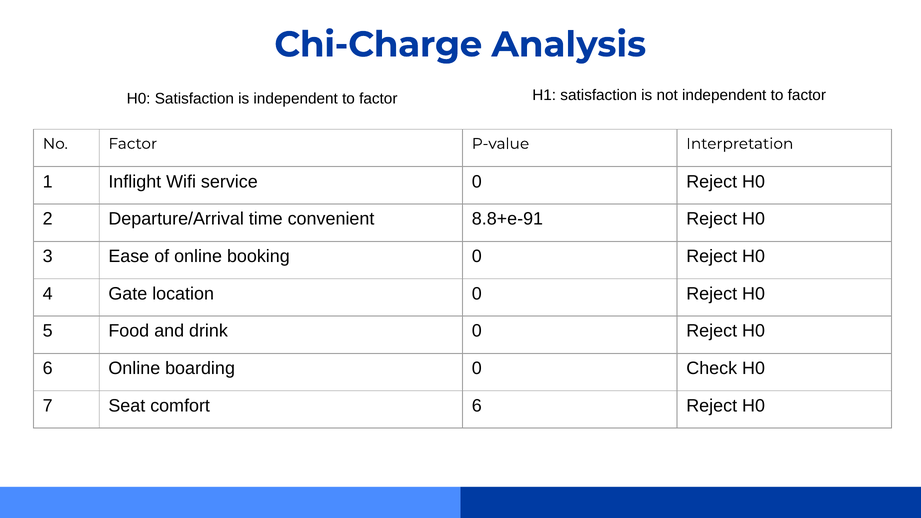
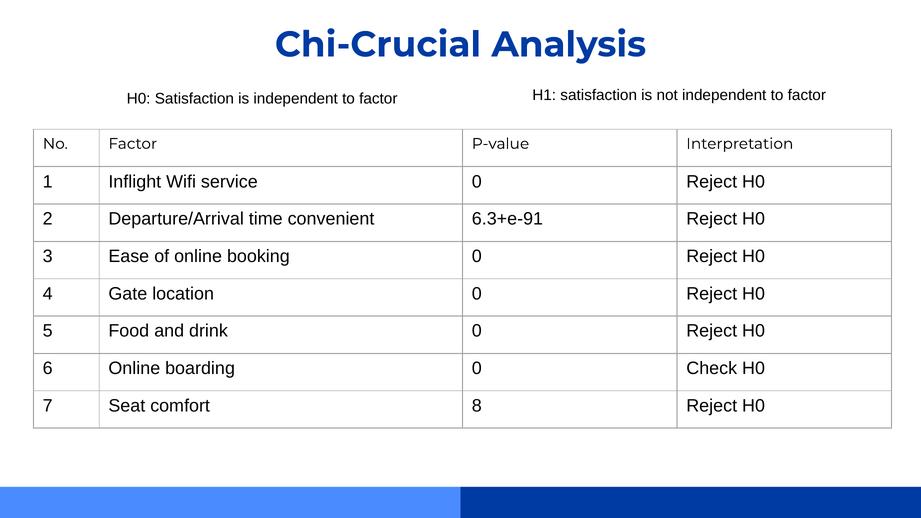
Chi-Charge: Chi-Charge -> Chi-Crucial (378, 45)
8.8+e-91: 8.8+e-91 -> 6.3+e-91 (507, 219)
comfort 6: 6 -> 8 (477, 406)
